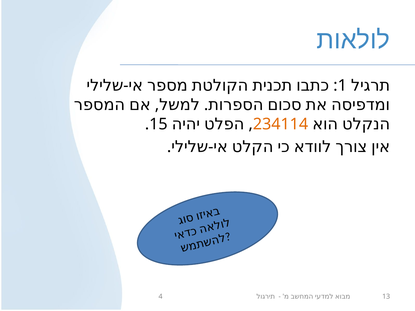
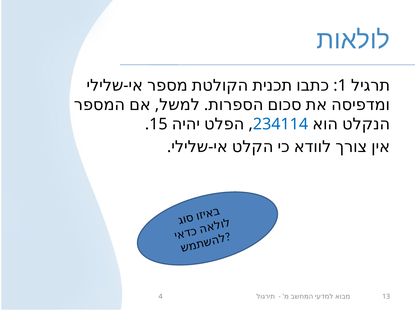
234114 colour: orange -> blue (281, 124)
